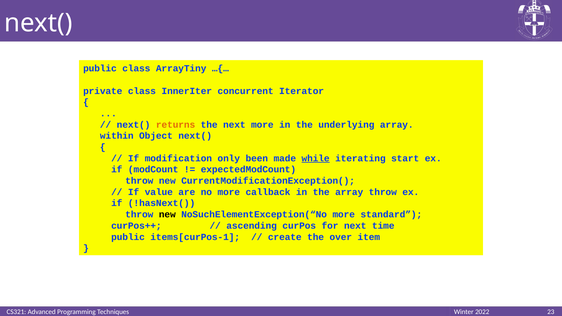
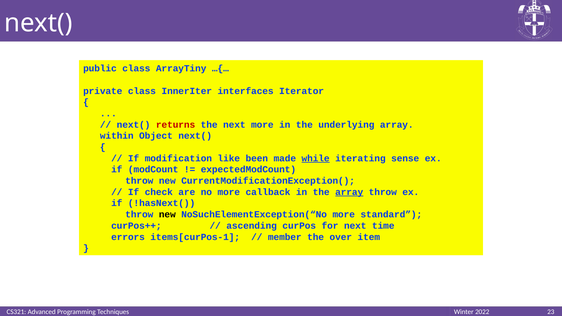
concurrent: concurrent -> interfaces (246, 91)
returns colour: orange -> red (176, 125)
only: only -> like (229, 158)
start: start -> sense (405, 158)
value: value -> check (159, 192)
array underline: none -> present (349, 192)
public: public -> errors (128, 237)
create: create -> member (285, 237)
